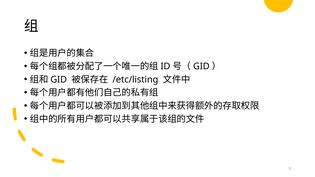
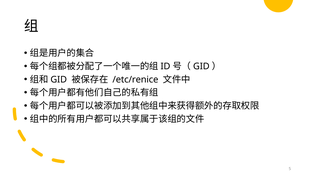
/etc/listing: /etc/listing -> /etc/renice (135, 80)
